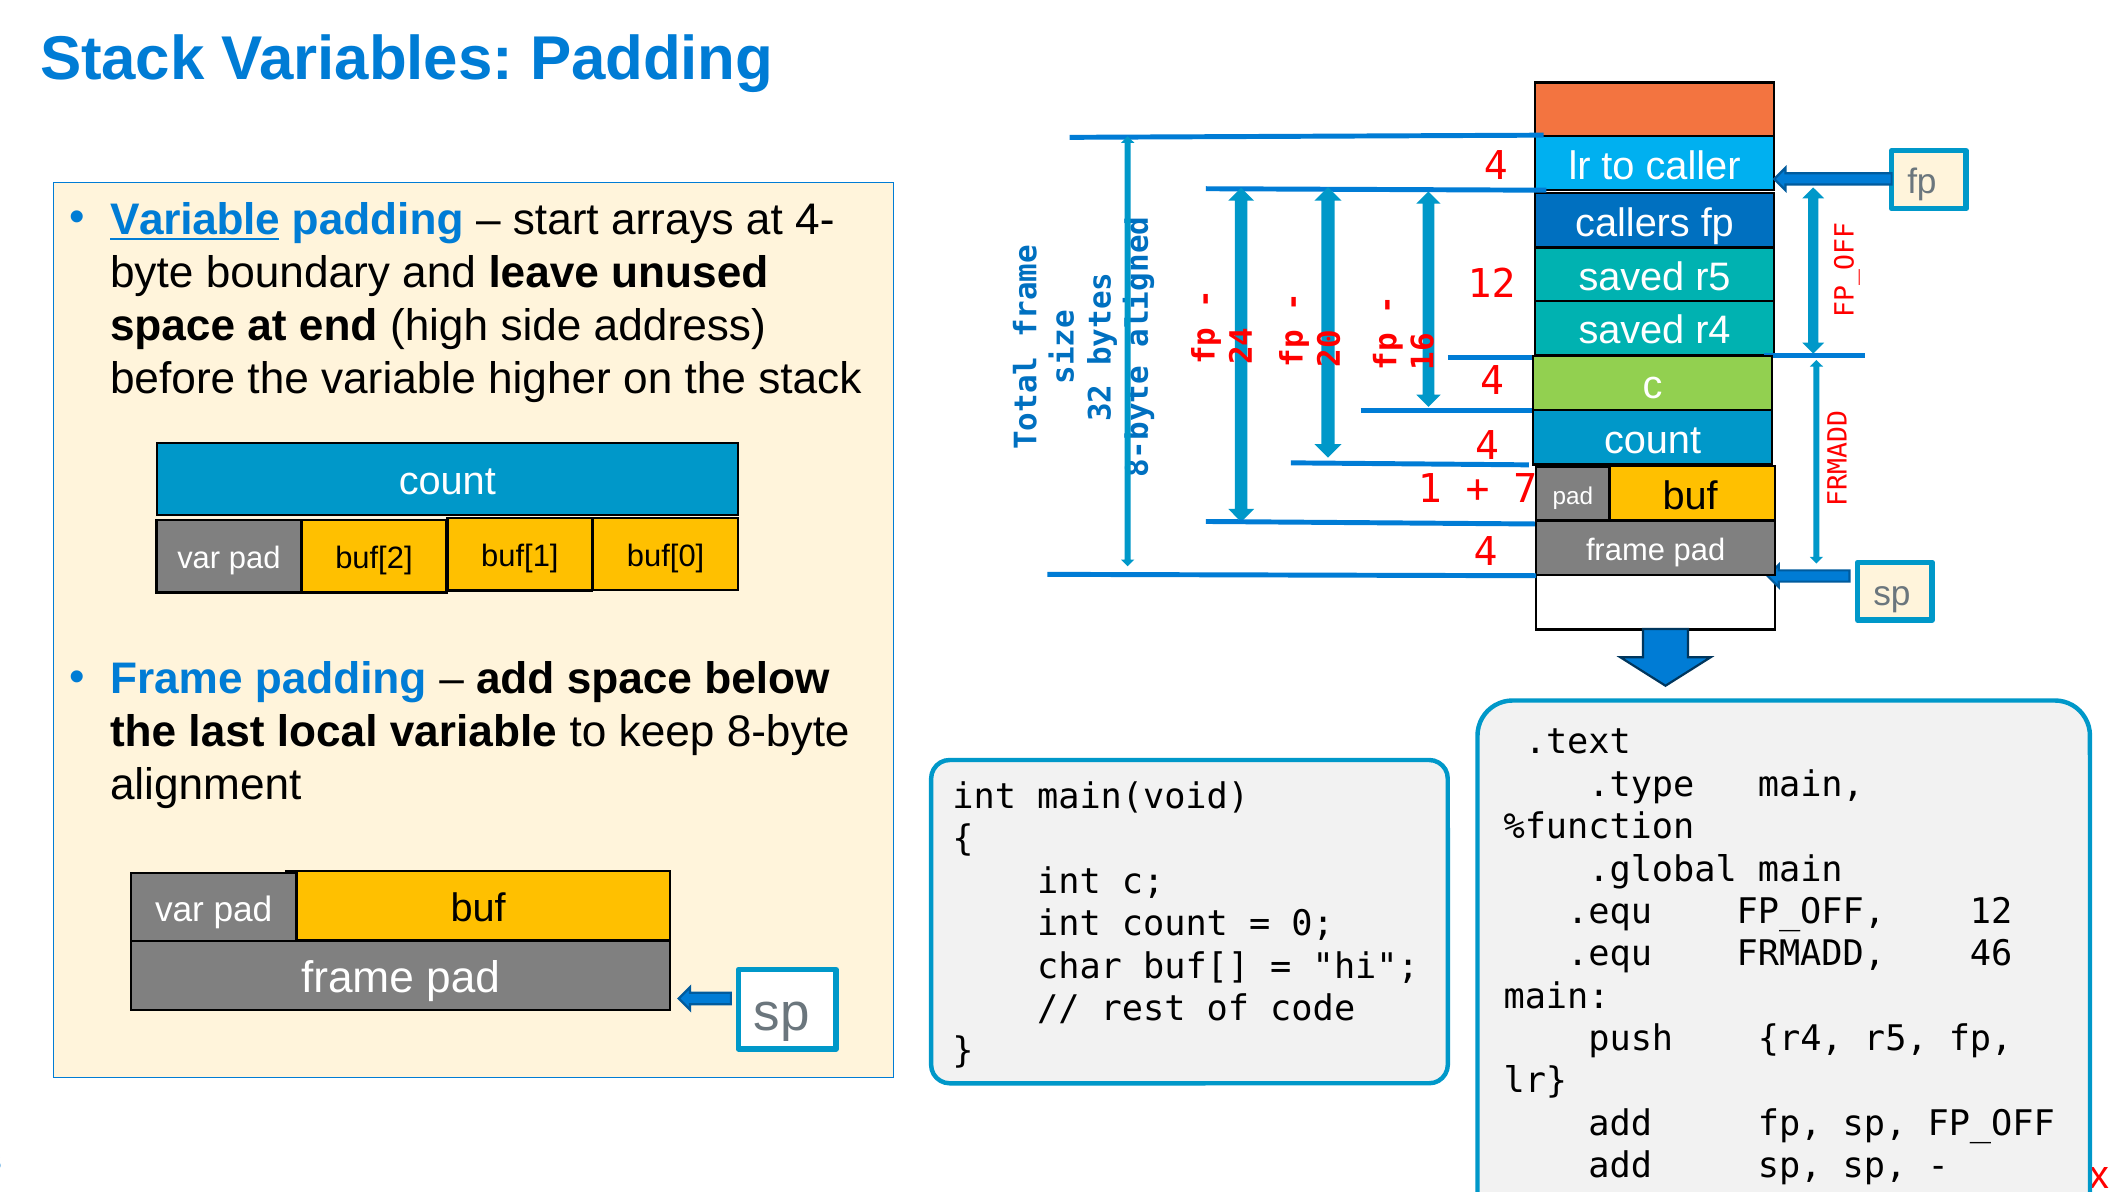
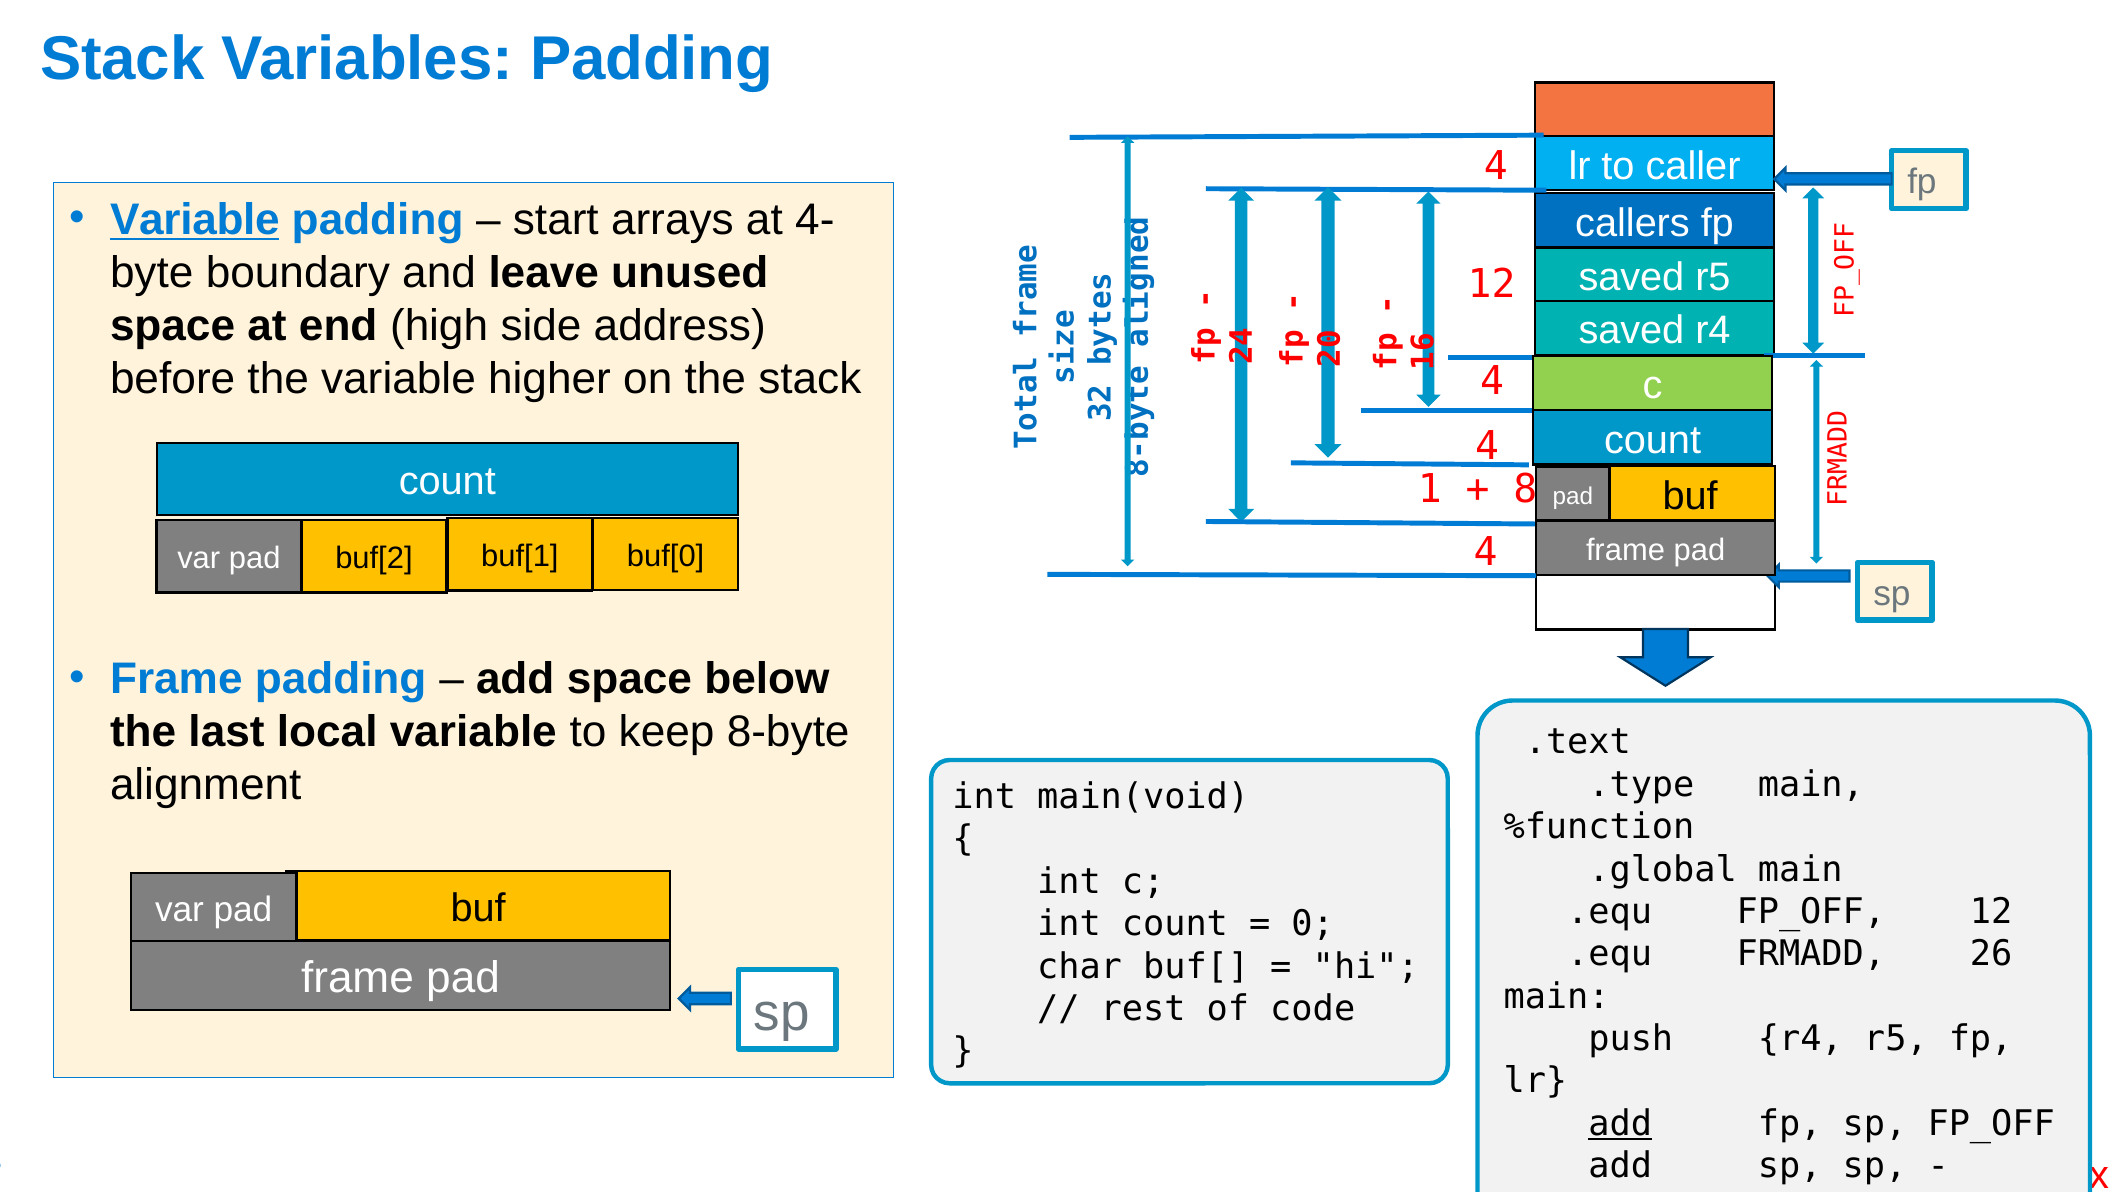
7: 7 -> 8 (1525, 489)
46: 46 -> 26 (1991, 954)
add underline: none -> present (1620, 1124)
